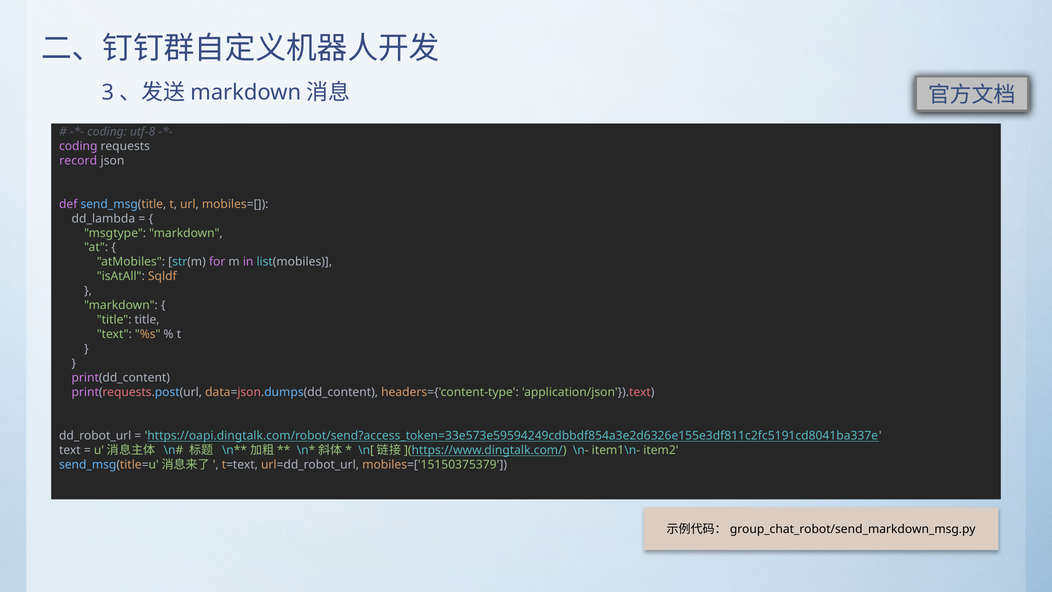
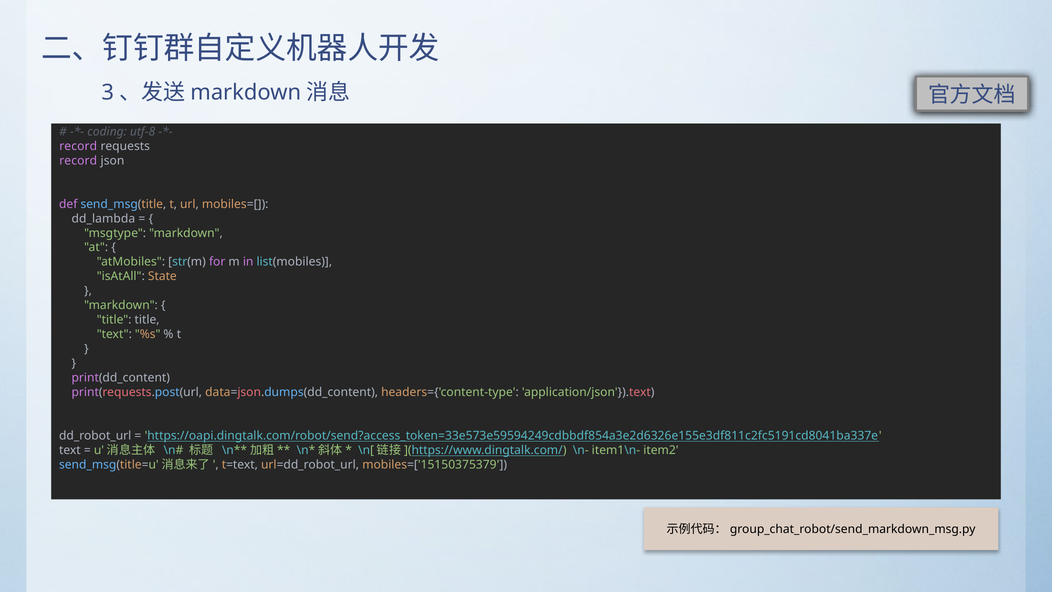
coding: coding -> record (78, 146)
Sqldf: Sqldf -> State (162, 276)
